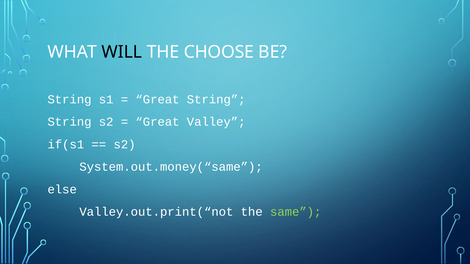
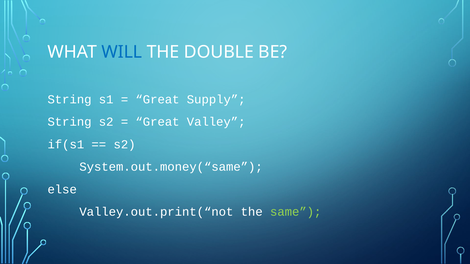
WILL colour: black -> blue (122, 52)
CHOOSE: CHOOSE -> DOUBLE (219, 52)
Great String: String -> Supply (216, 100)
